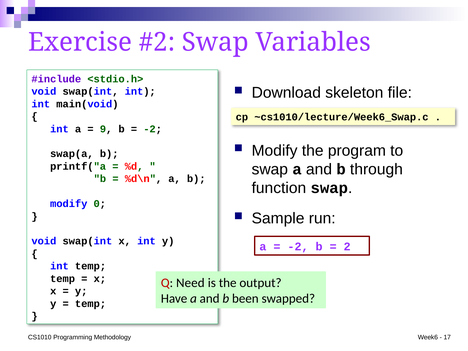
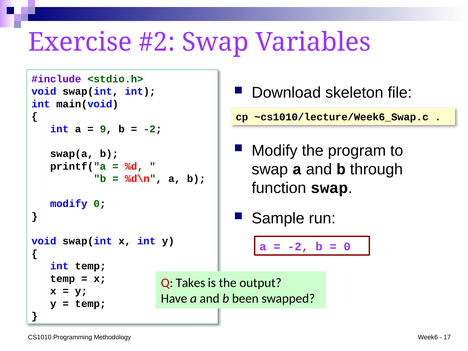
2: 2 -> 0 (347, 247)
Need: Need -> Takes (191, 283)
